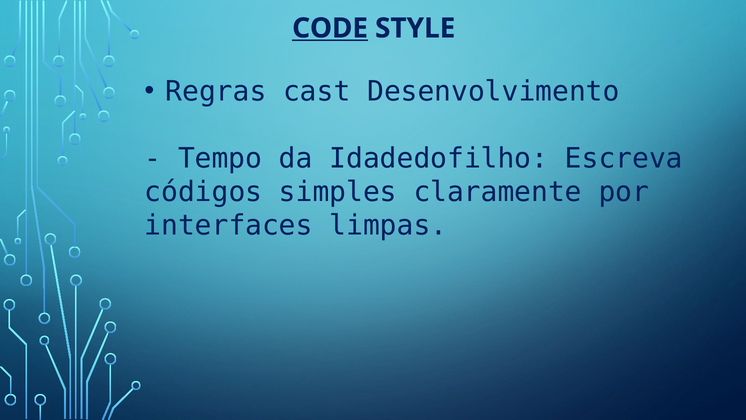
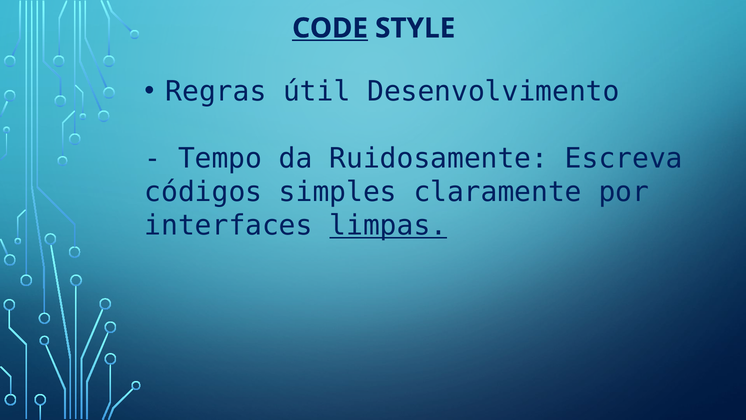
cast: cast -> útil (317, 91)
Idadedofilho: Idadedofilho -> Ruidosamente (439, 158)
limpas underline: none -> present (388, 226)
